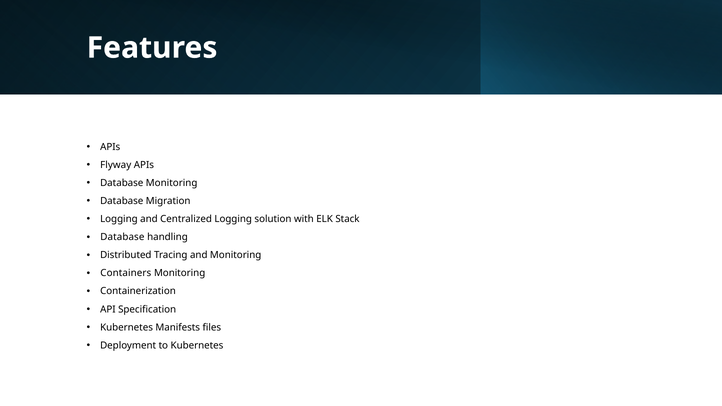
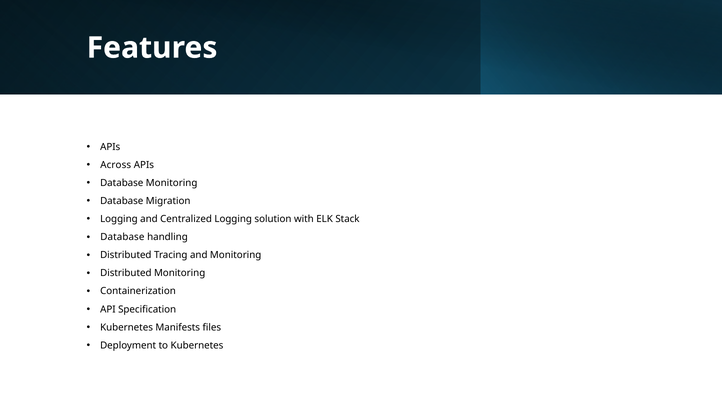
Flyway: Flyway -> Across (116, 165)
Containers: Containers -> Distributed (126, 273)
